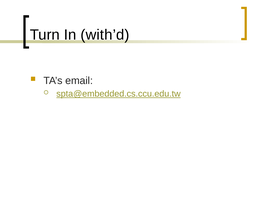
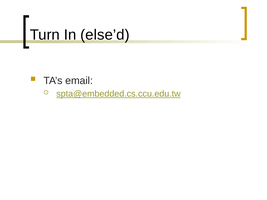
with’d: with’d -> else’d (105, 35)
